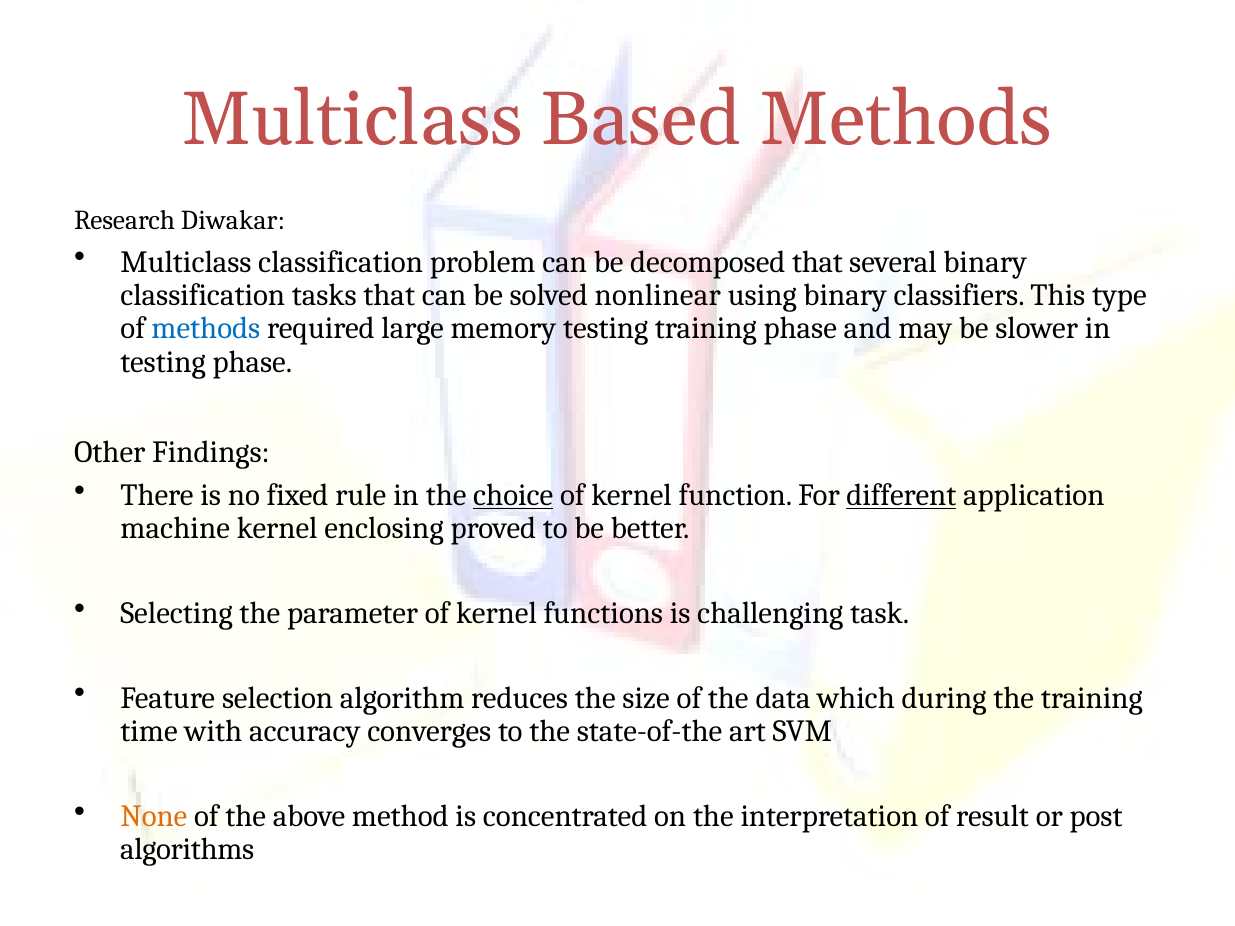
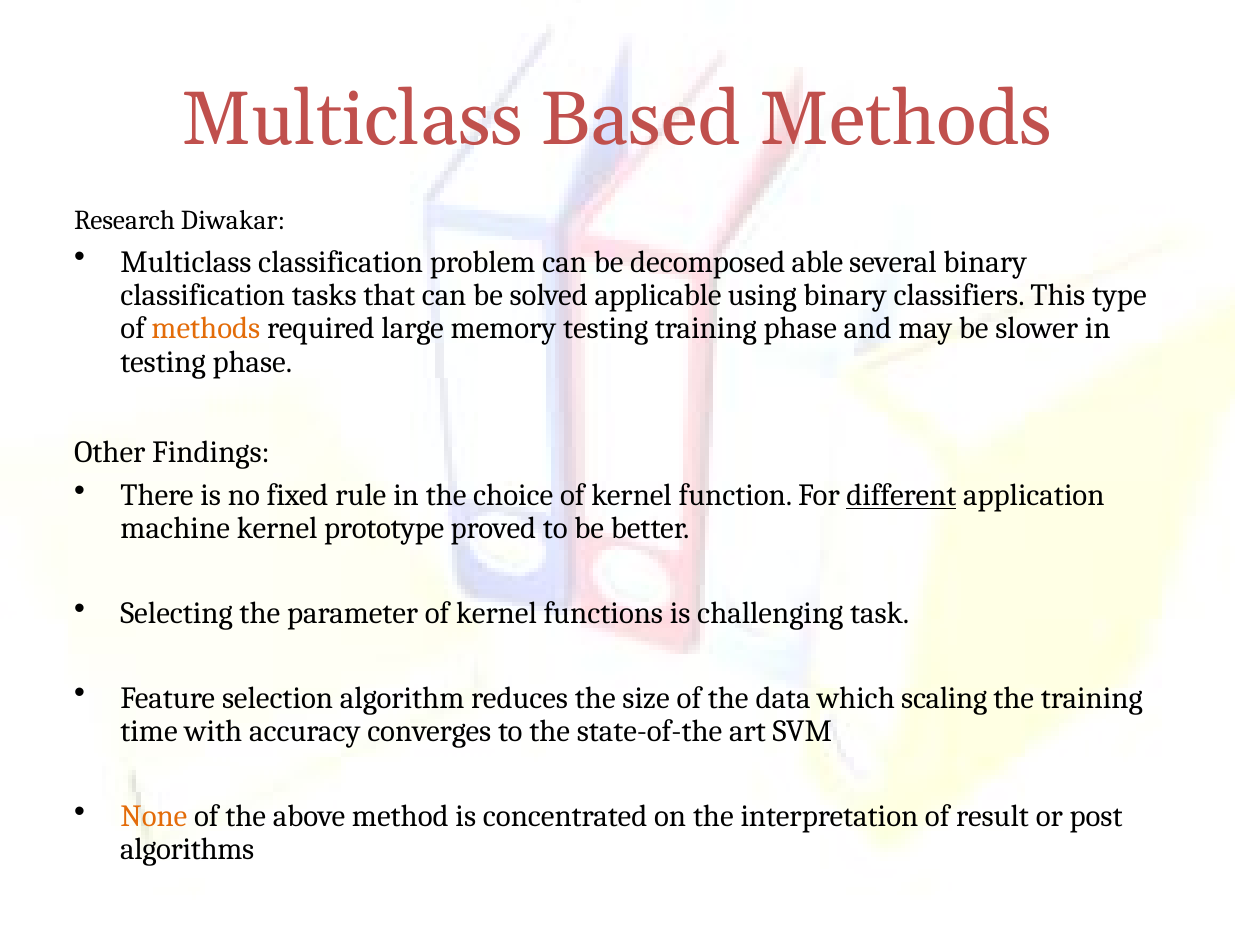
decomposed that: that -> able (817, 262)
nonlinear: nonlinear -> applicable (658, 295)
methods colour: blue -> orange (206, 329)
choice underline: present -> none (513, 495)
enclosing: enclosing -> prototype (384, 529)
during: during -> scaling (944, 698)
